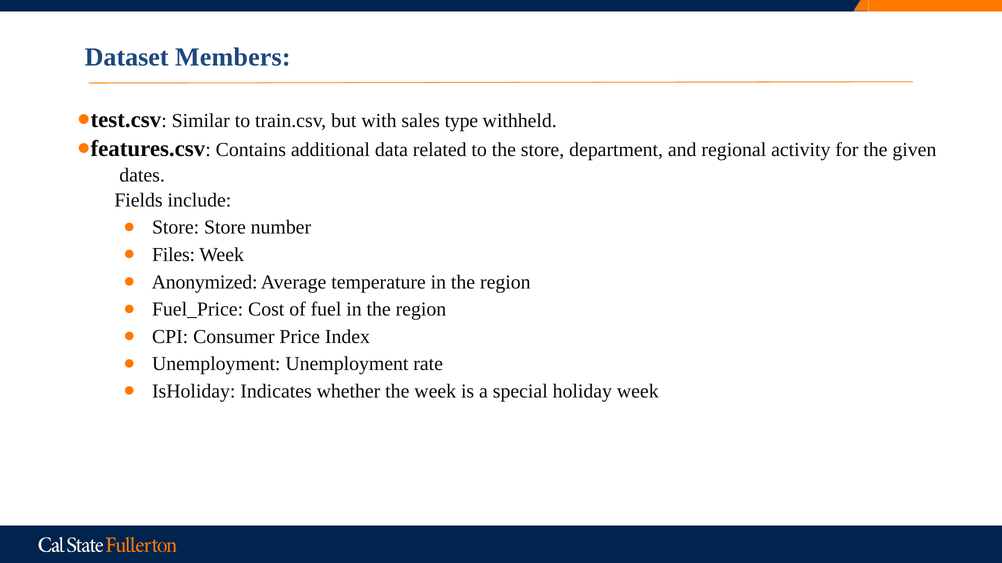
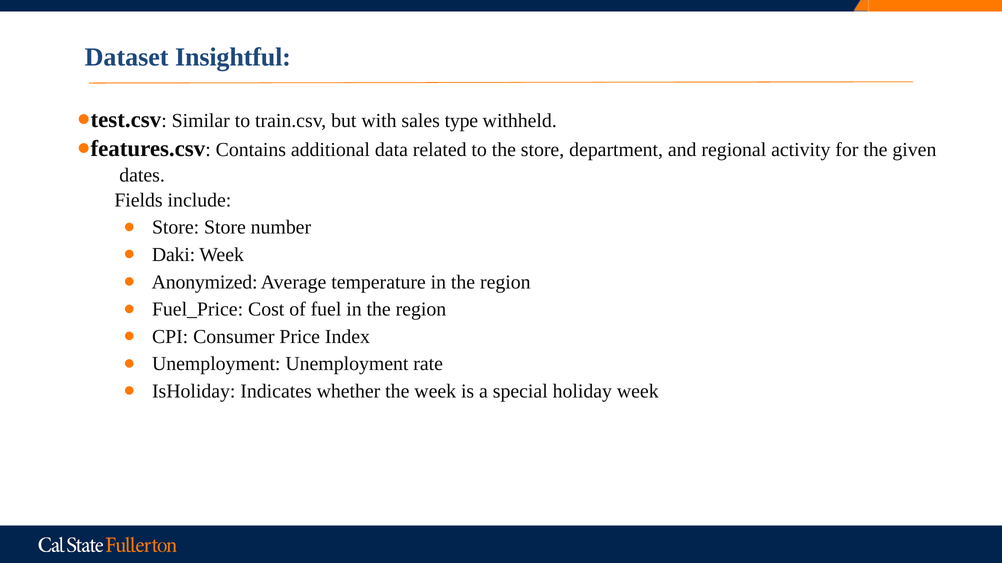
Members: Members -> Insightful (233, 57)
Files: Files -> Daki (174, 255)
